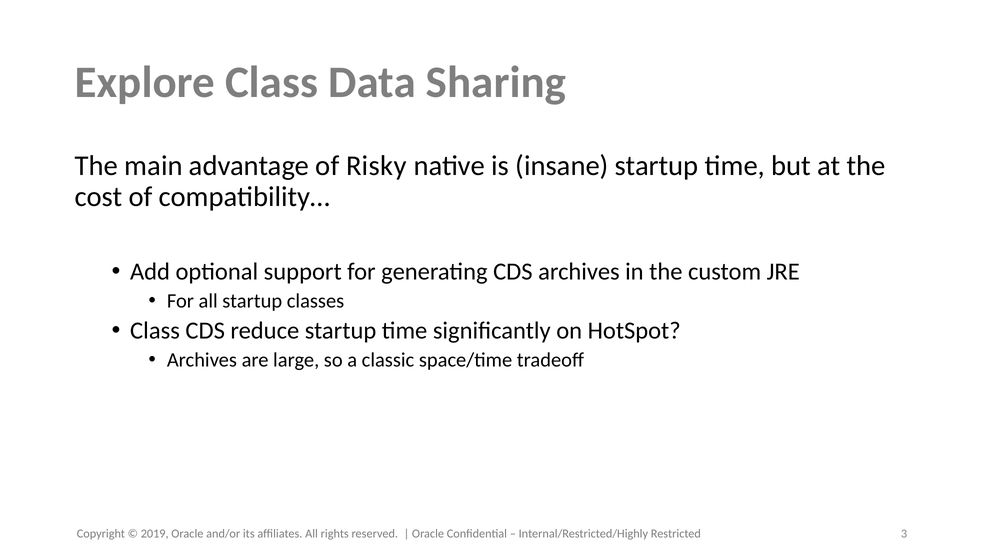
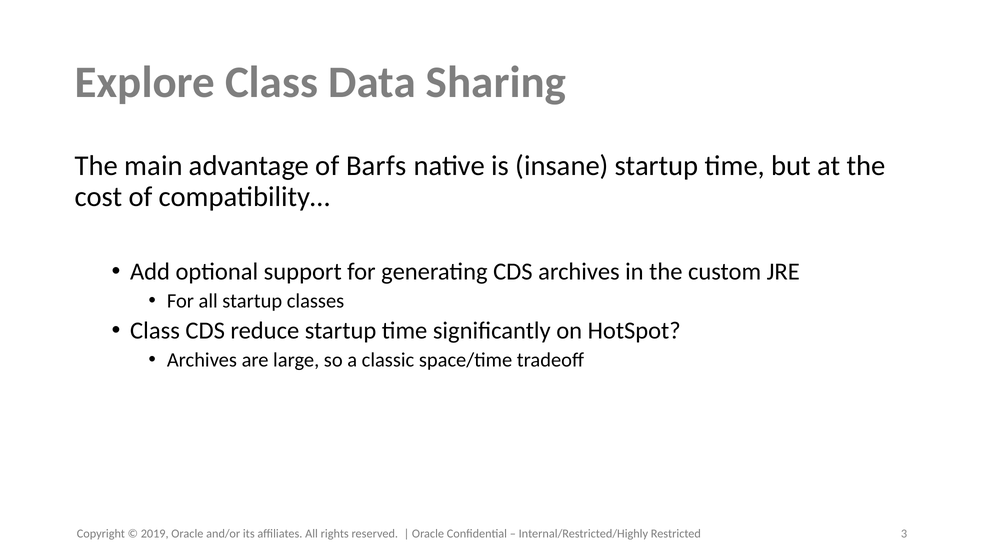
Risky: Risky -> Barfs (376, 166)
